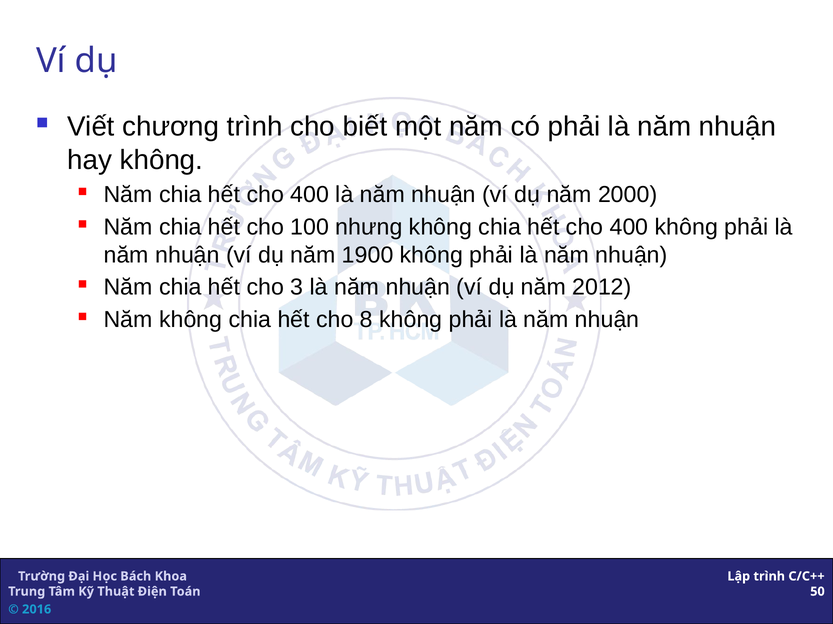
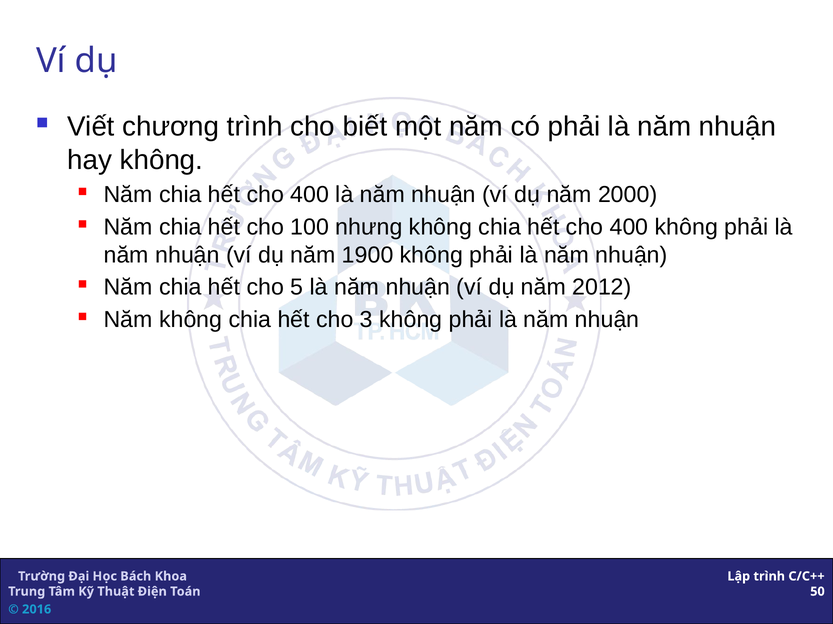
3: 3 -> 5 (297, 288)
8: 8 -> 3 (366, 320)
